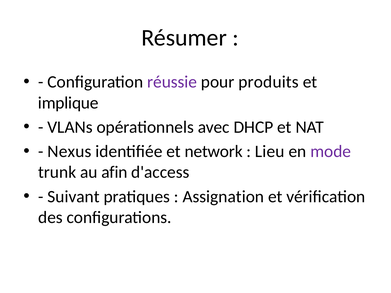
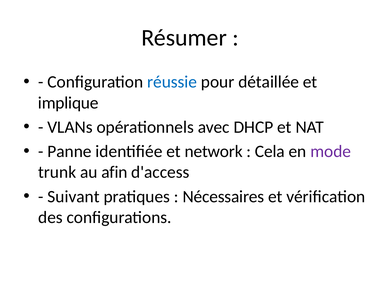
réussie colour: purple -> blue (172, 82)
produits: produits -> détaillée (269, 82)
Nexus: Nexus -> Panne (69, 152)
Lieu: Lieu -> Cela (270, 152)
Assignation: Assignation -> Nécessaires (223, 197)
